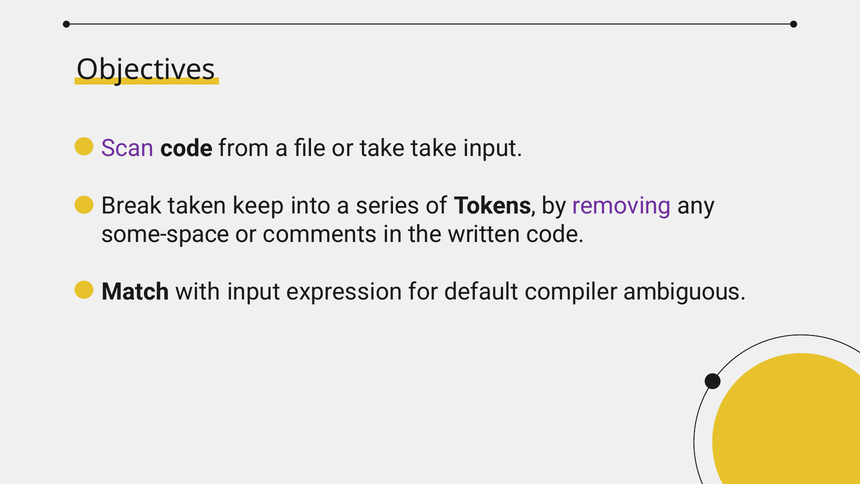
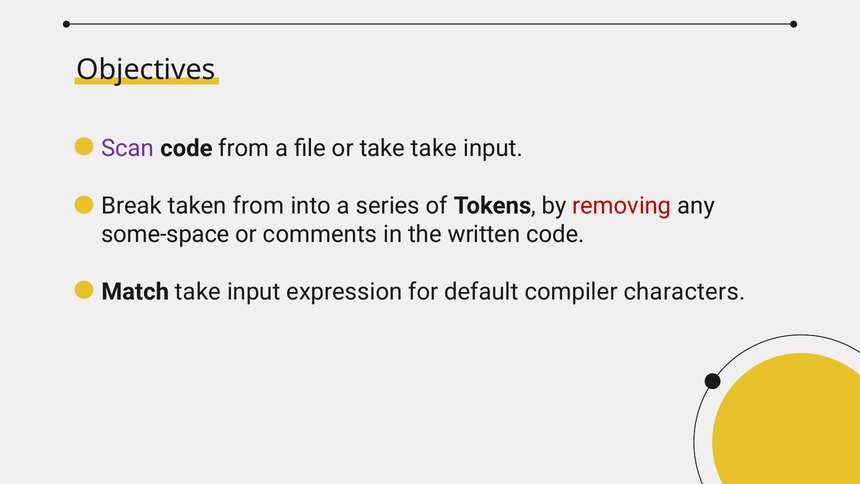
taken keep: keep -> from (258, 206)
removing colour: purple -> red (622, 206)
Match with: with -> take (198, 292)
ambiguous: ambiguous -> characters (685, 292)
